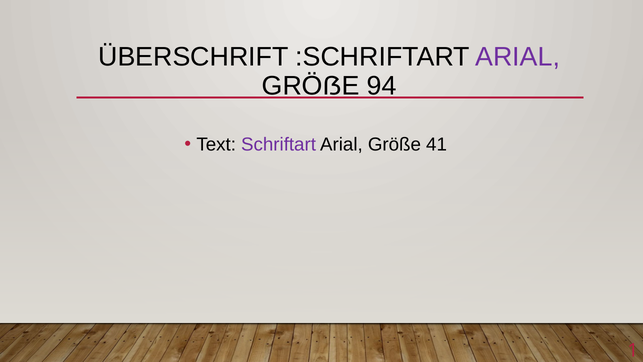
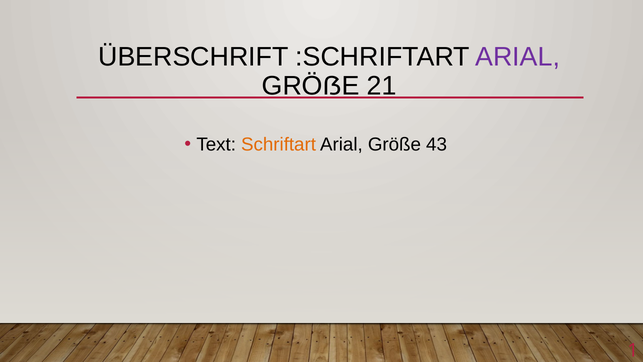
94: 94 -> 21 (382, 86)
Schriftart colour: purple -> orange (279, 145)
41: 41 -> 43 (437, 145)
